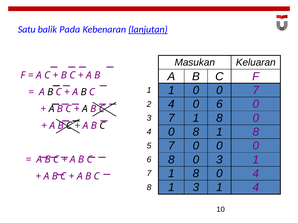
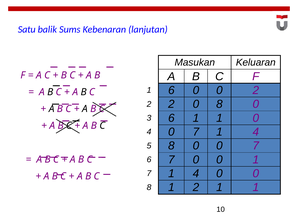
Pada: Pada -> Sums (70, 30)
lanjutan underline: present -> none (148, 30)
1 1: 1 -> 6 (171, 90)
0 7: 7 -> 2 (256, 90)
4: 4 -> 2 (171, 104)
6: 6 -> 8 (219, 104)
3 7: 7 -> 6 (171, 118)
8: 8 -> 1 (219, 118)
4 0 8: 8 -> 7 (196, 132)
8: 8 -> 4 (256, 132)
5 7: 7 -> 8 (171, 146)
0 0 0: 0 -> 7 (256, 146)
6 8: 8 -> 7 (171, 160)
3: 3 -> 0 (219, 160)
8: 8 -> 4 (196, 174)
4: 4 -> 0 (256, 174)
1 3: 3 -> 2 (196, 188)
4: 4 -> 1 (256, 188)
